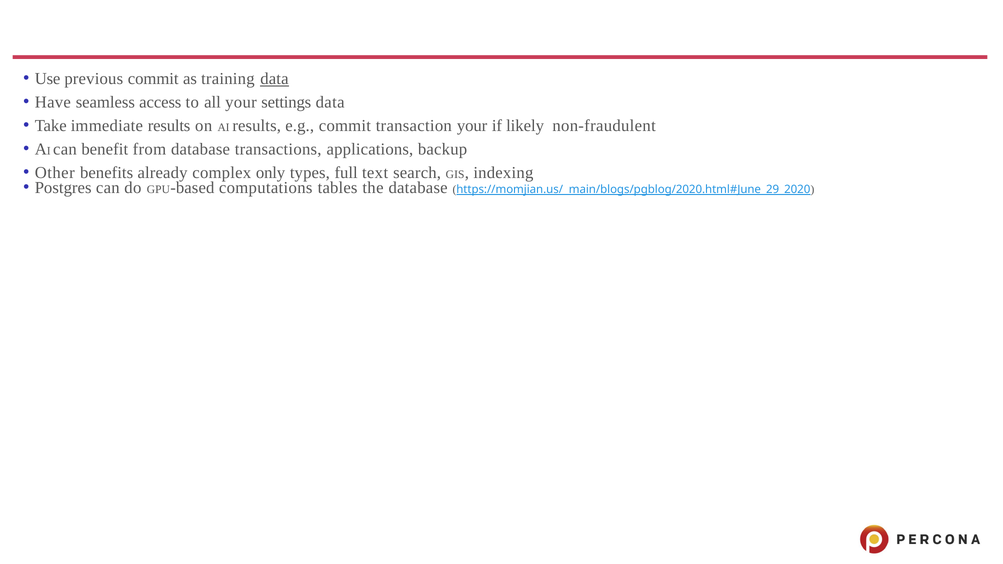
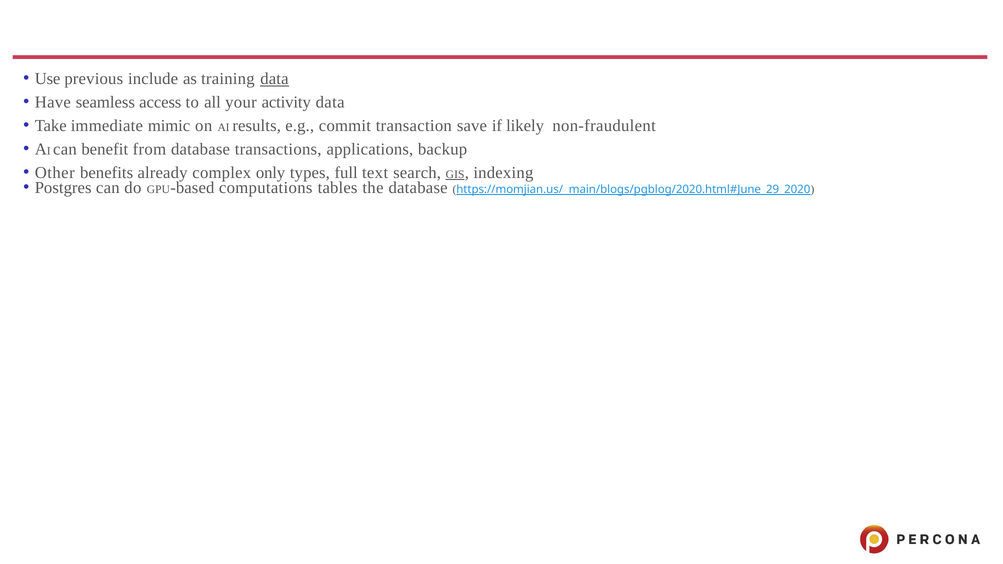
previous commit: commit -> include (153, 79)
settings: settings -> activity (286, 102)
immediate results: results -> mimic (169, 126)
transaction your: your -> save (472, 126)
GIS underline: none -> present (455, 175)
